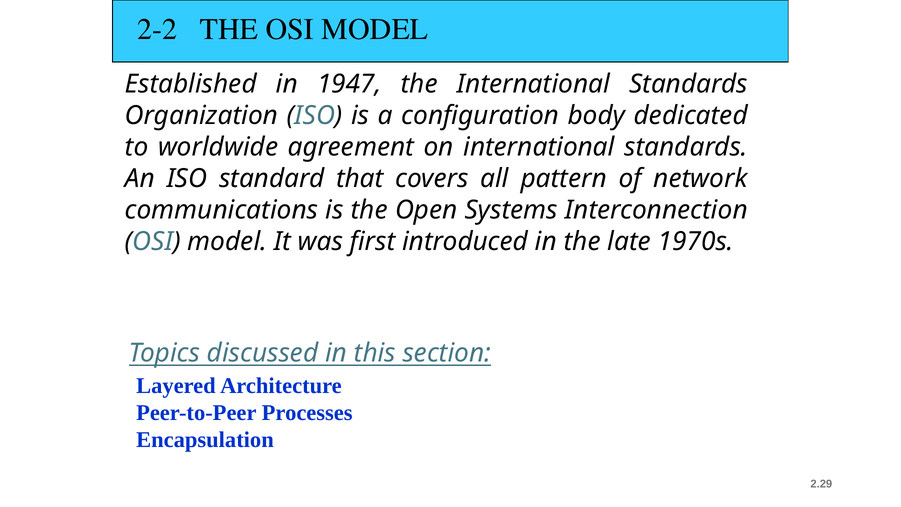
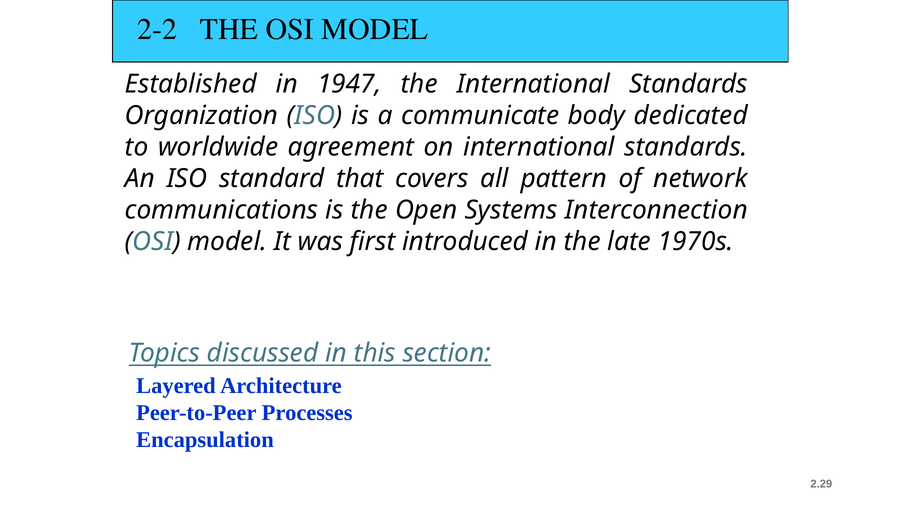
configuration: configuration -> communicate (480, 115)
